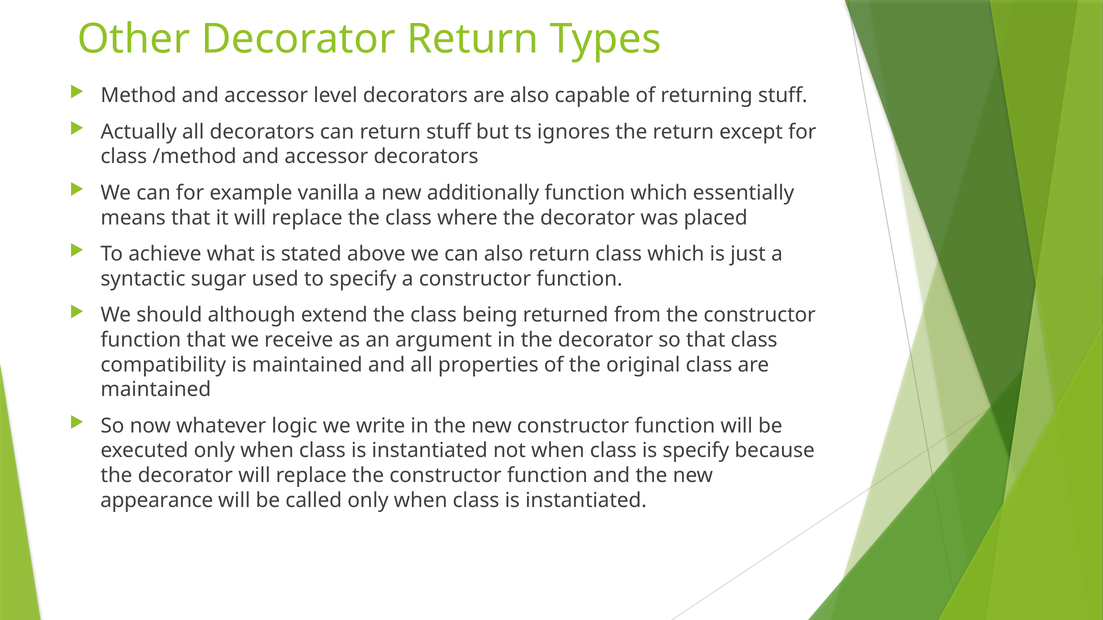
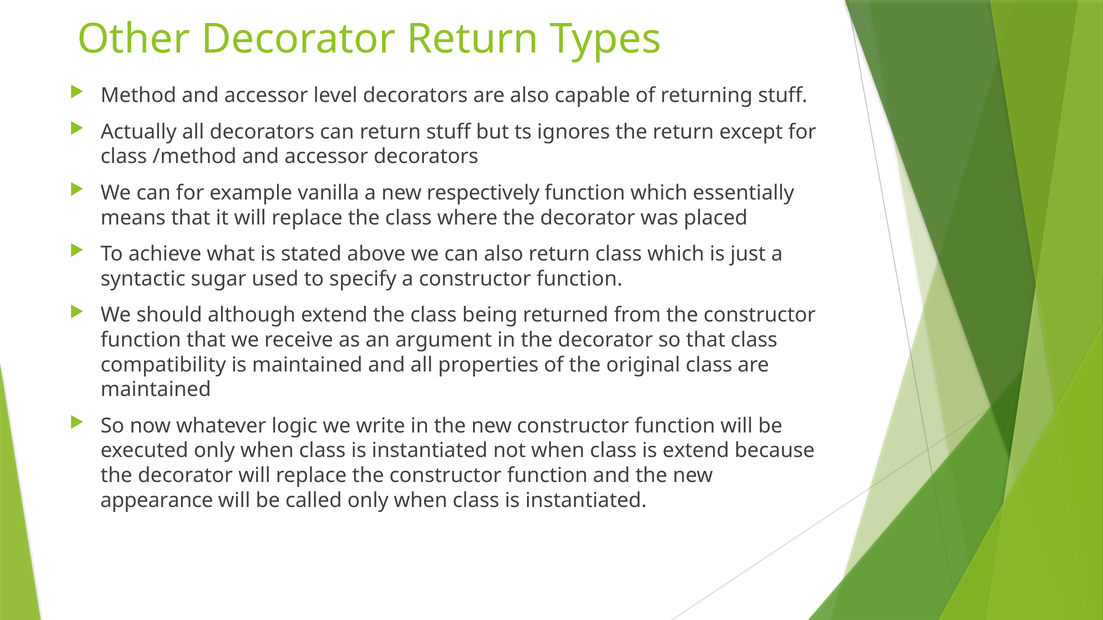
additionally: additionally -> respectively (483, 193)
is specify: specify -> extend (696, 451)
